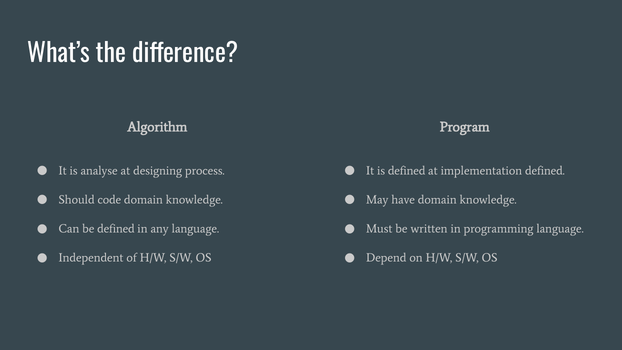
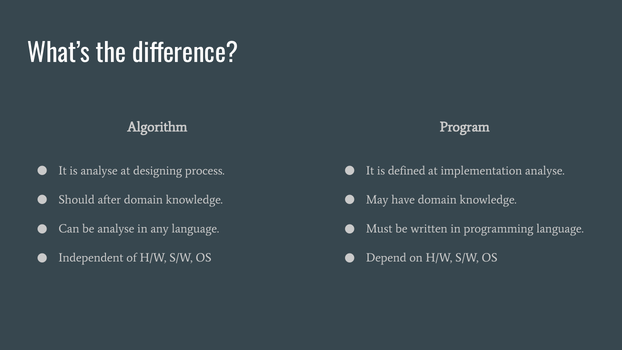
implementation defined: defined -> analyse (545, 170)
code: code -> after (109, 200)
be defined: defined -> analyse (116, 229)
